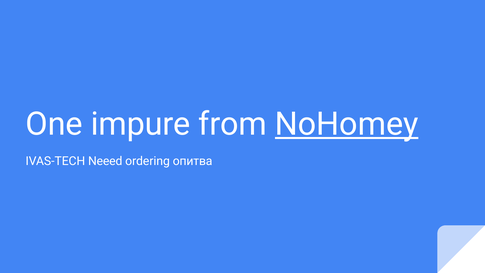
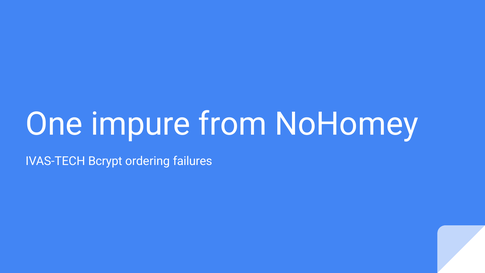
NoHomey underline: present -> none (347, 124)
Neeed: Neeed -> Bcrypt (105, 161)
опитва: опитва -> failures (193, 161)
